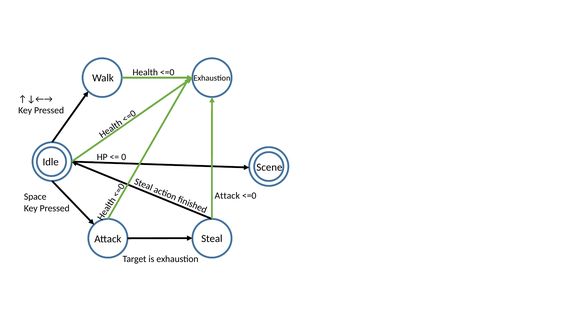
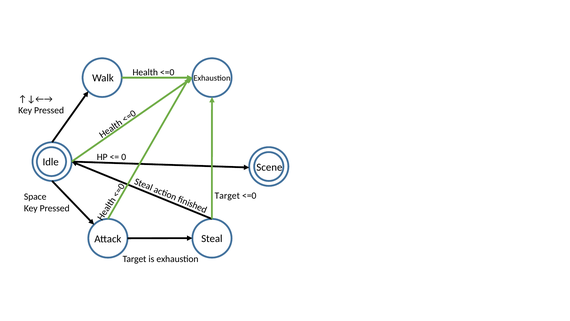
Attack: Attack -> Target (227, 195)
